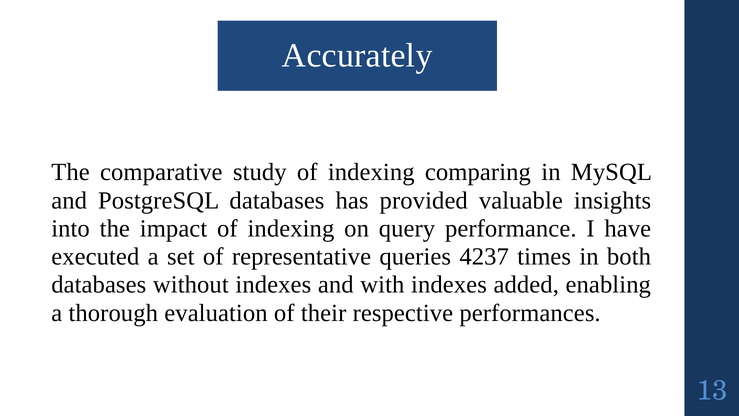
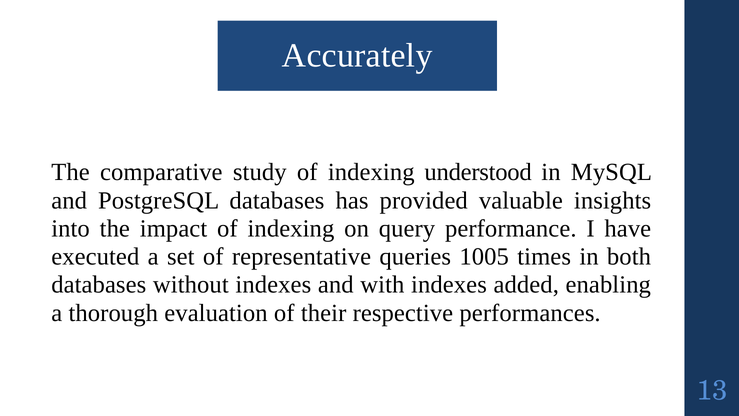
comparing: comparing -> understood (478, 172)
4237: 4237 -> 1005 (484, 256)
